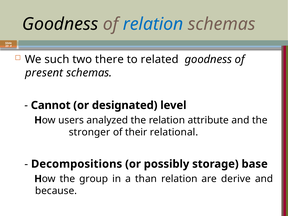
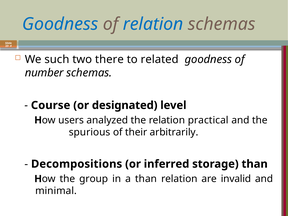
Goodness colour: black -> blue (60, 24)
present: present -> number (44, 73)
Cannot: Cannot -> Course (51, 105)
attribute: attribute -> practical (208, 120)
stronger: stronger -> spurious (90, 132)
relational: relational -> arbitrarily (174, 132)
possibly: possibly -> inferred (167, 164)
storage base: base -> than (255, 164)
derive: derive -> invalid (236, 179)
because: because -> minimal (56, 191)
